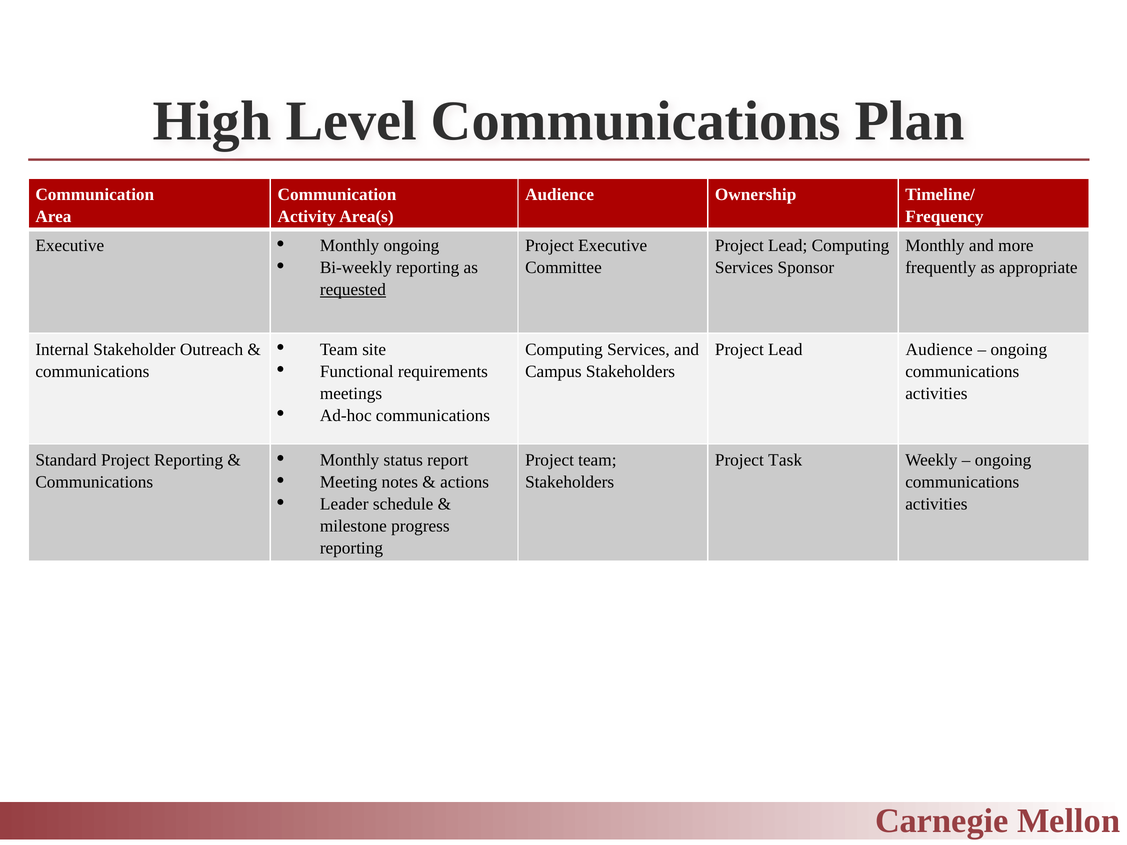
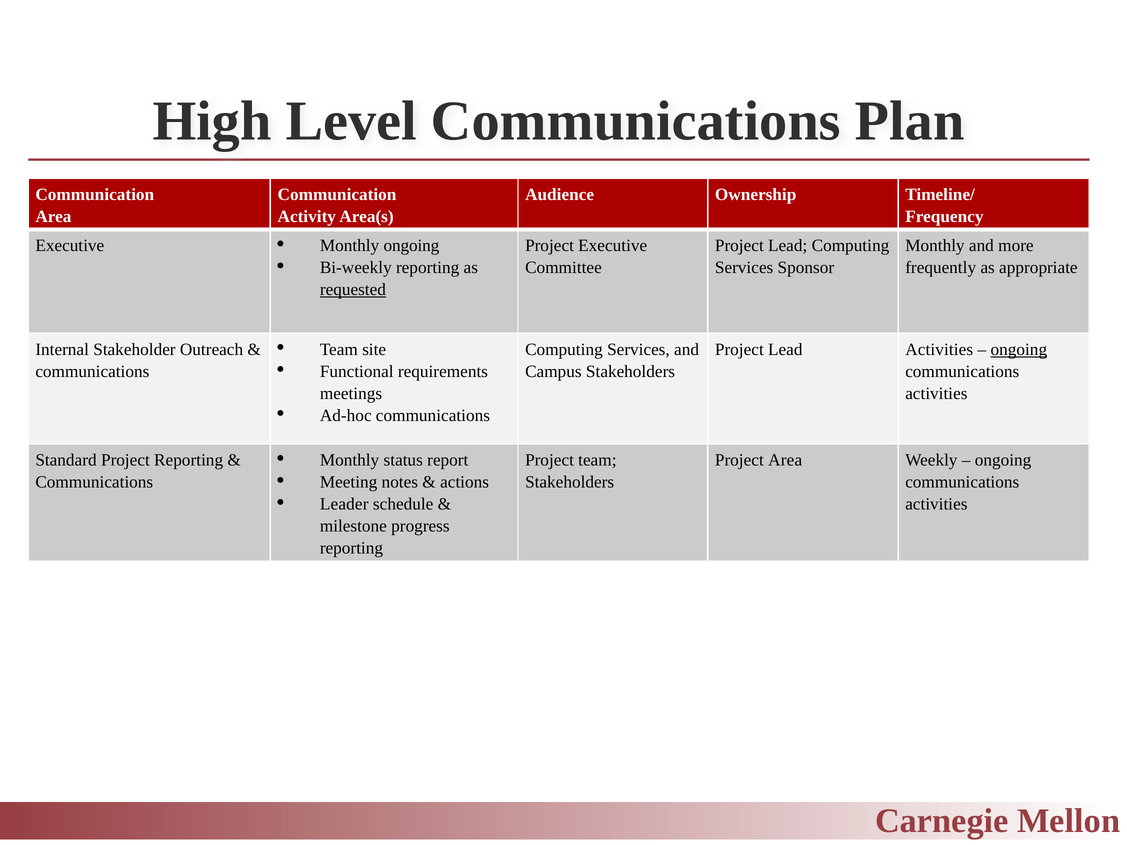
Lead Audience: Audience -> Activities (939, 350)
ongoing underline: none -> present (1019, 350)
Project Task: Task -> Area (785, 460)
